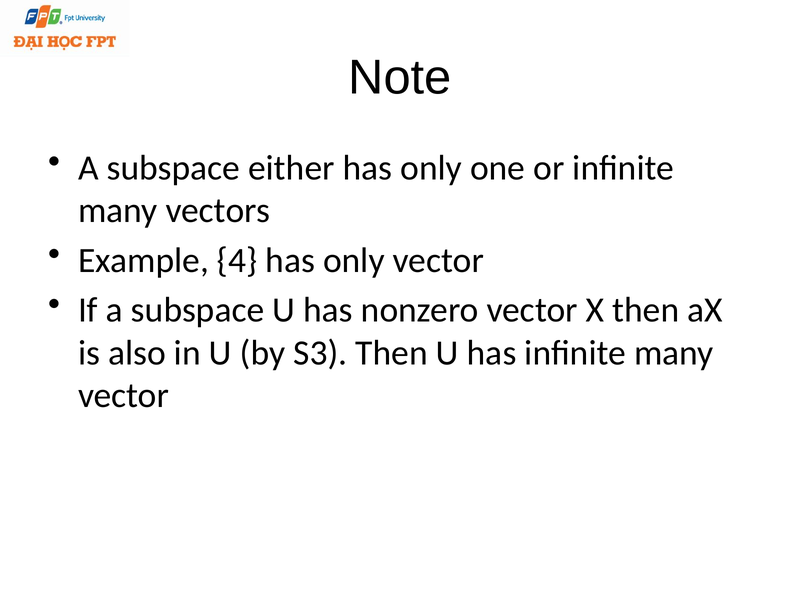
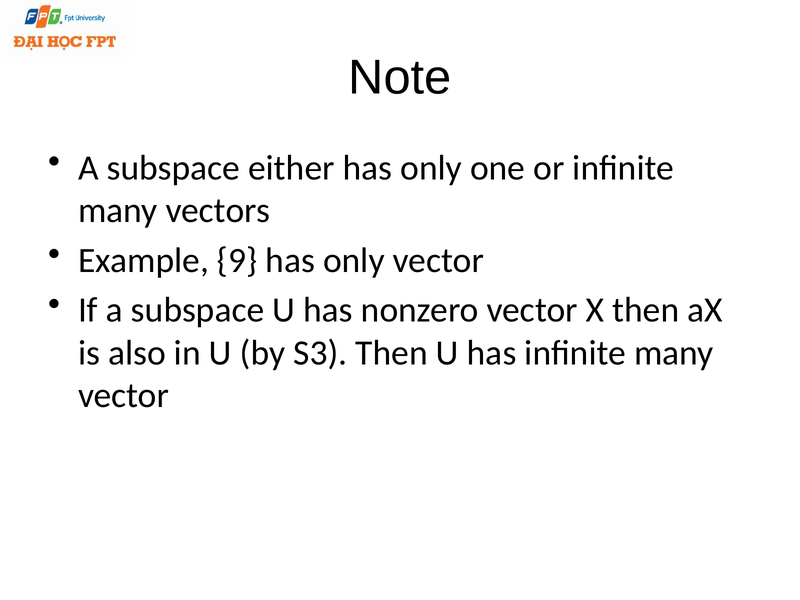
4: 4 -> 9 (237, 260)
